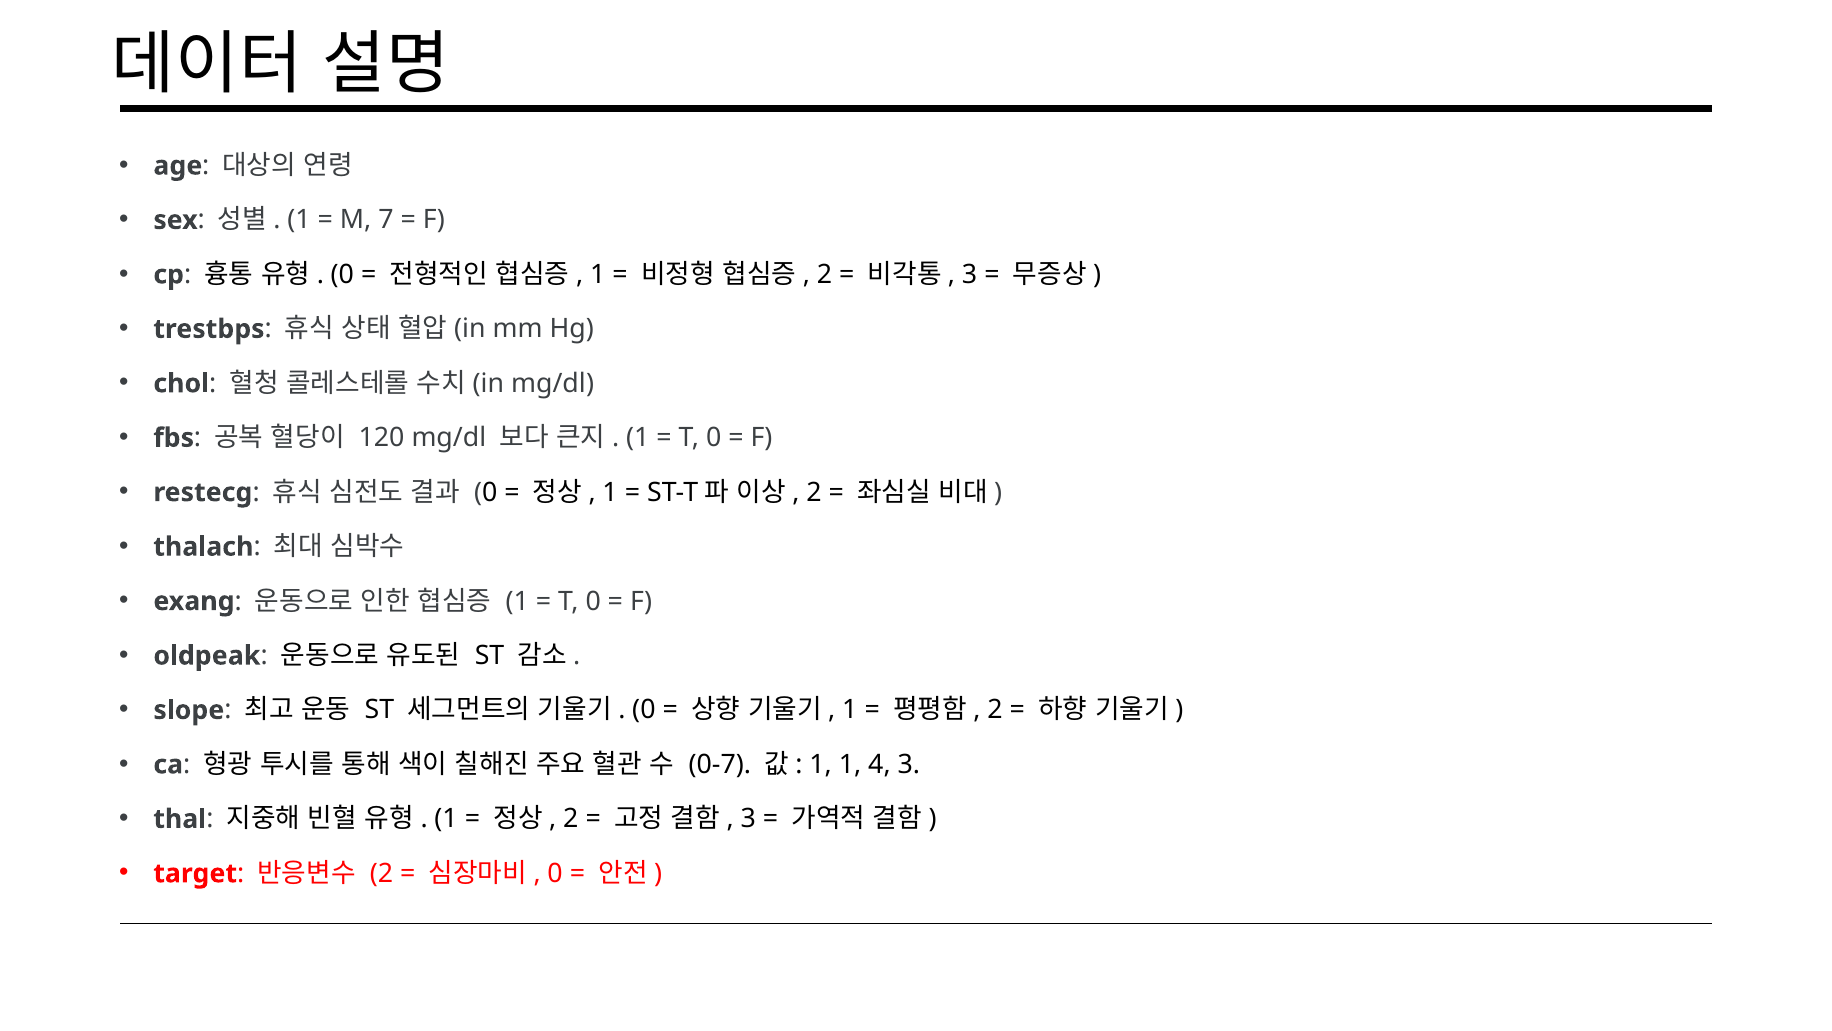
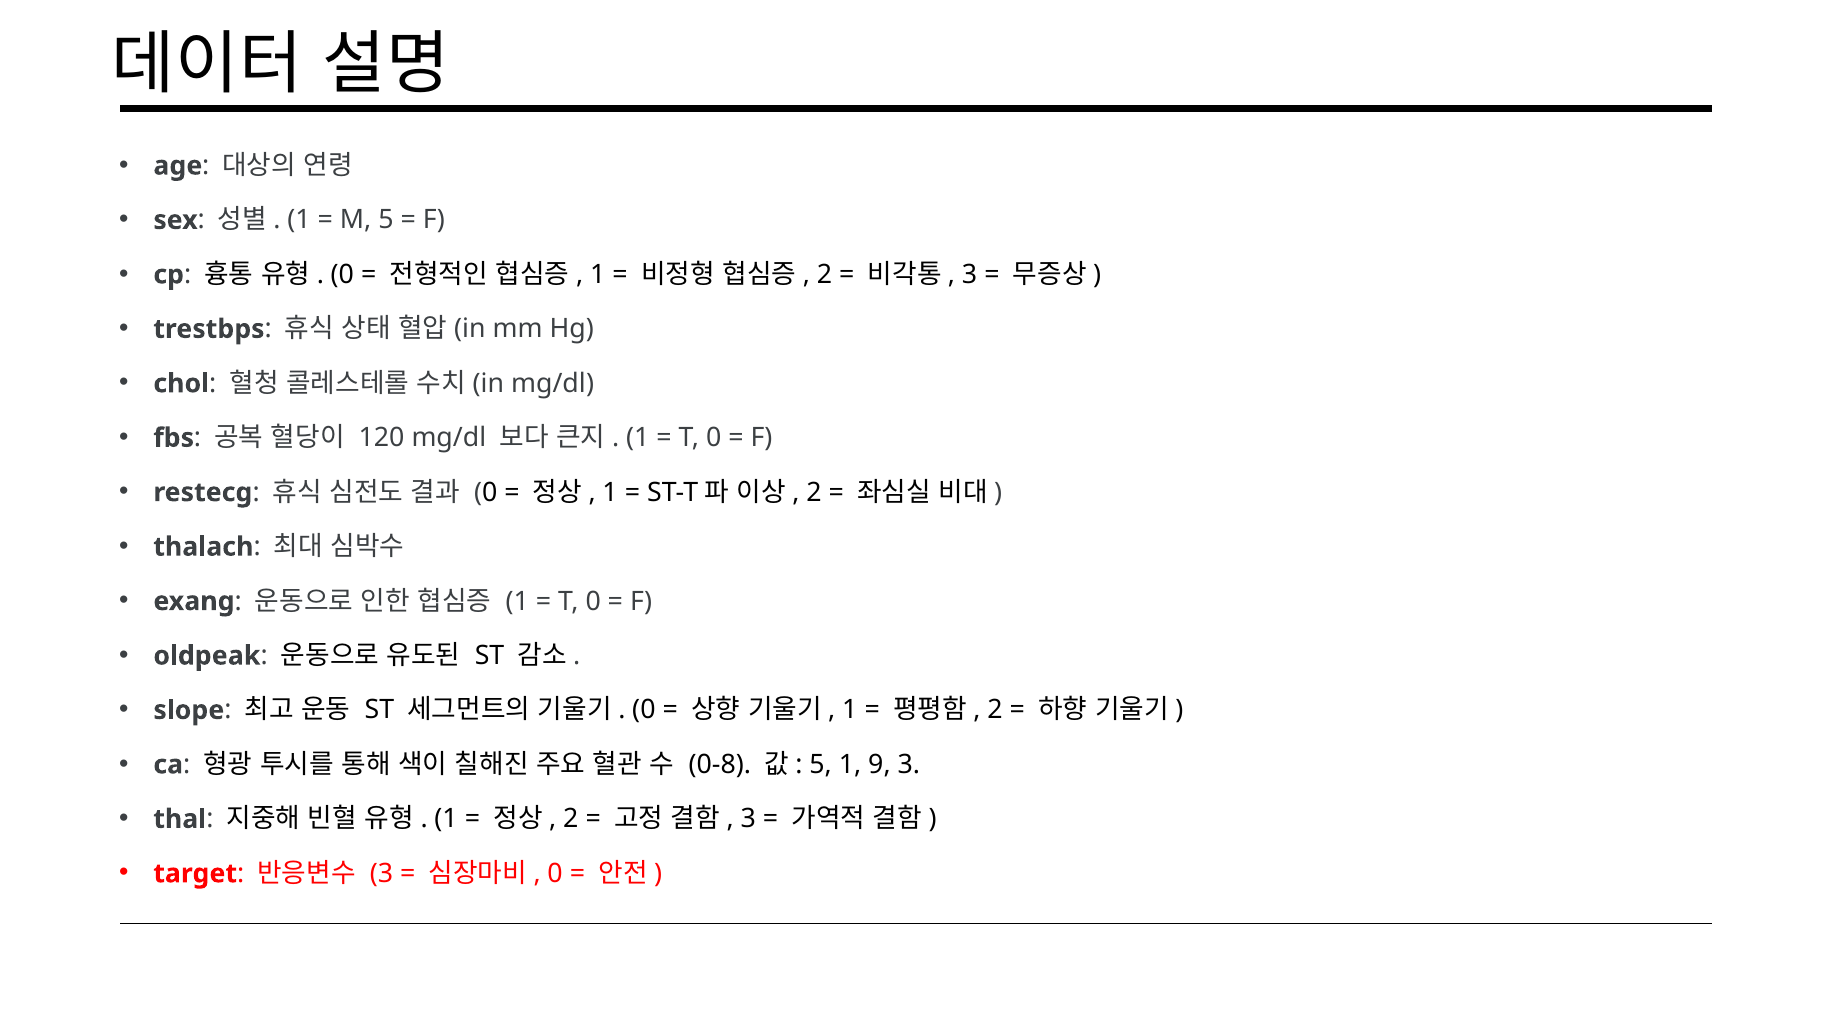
M 7: 7 -> 5 (386, 220)
0-7: 0-7 -> 0-8 (720, 764)
1: 1 -> 5 (821, 764)
4: 4 -> 9 (879, 764)
2: 2 -> 3 (382, 873)
